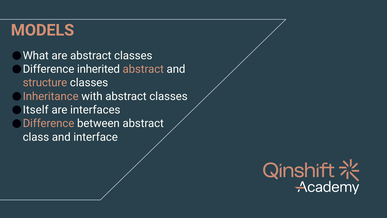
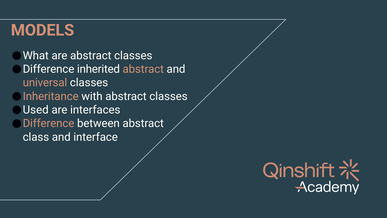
structure: structure -> universal (45, 83)
Itself: Itself -> Used (36, 110)
